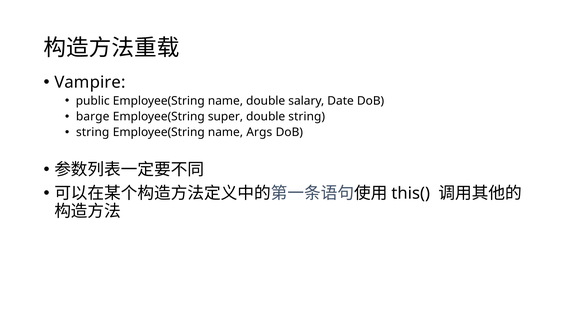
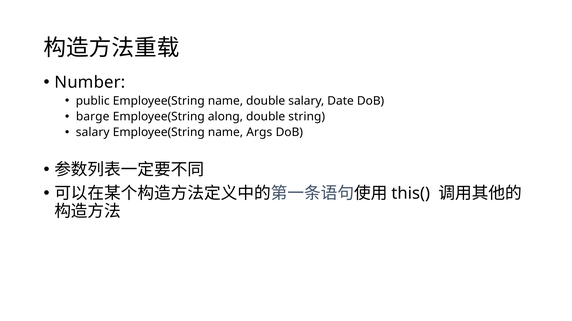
Vampire: Vampire -> Number (90, 83)
super: super -> along (225, 117)
string: string -> salary (93, 133)
